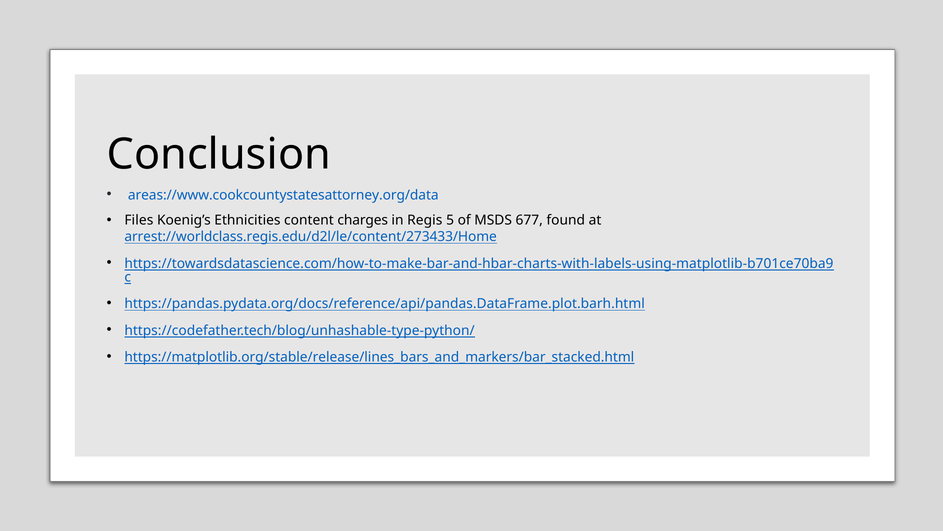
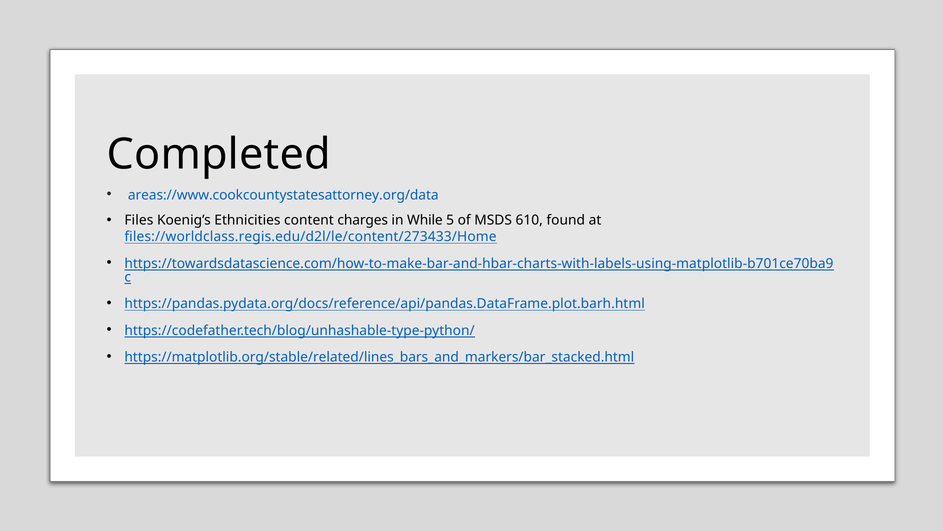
Conclusion: Conclusion -> Completed (219, 154)
Regis: Regis -> While (425, 220)
677: 677 -> 610 (529, 220)
arrest://worldclass.regis.edu/d2l/le/content/273433/Home: arrest://worldclass.regis.edu/d2l/le/content/273433/Home -> files://worldclass.regis.edu/d2l/le/content/273433/Home (310, 237)
https://matplotlib.org/stable/release/lines_bars_and_markers/bar_stacked.html: https://matplotlib.org/stable/release/lines_bars_and_markers/bar_stacked.html -> https://matplotlib.org/stable/related/lines_bars_and_markers/bar_stacked.html (379, 357)
